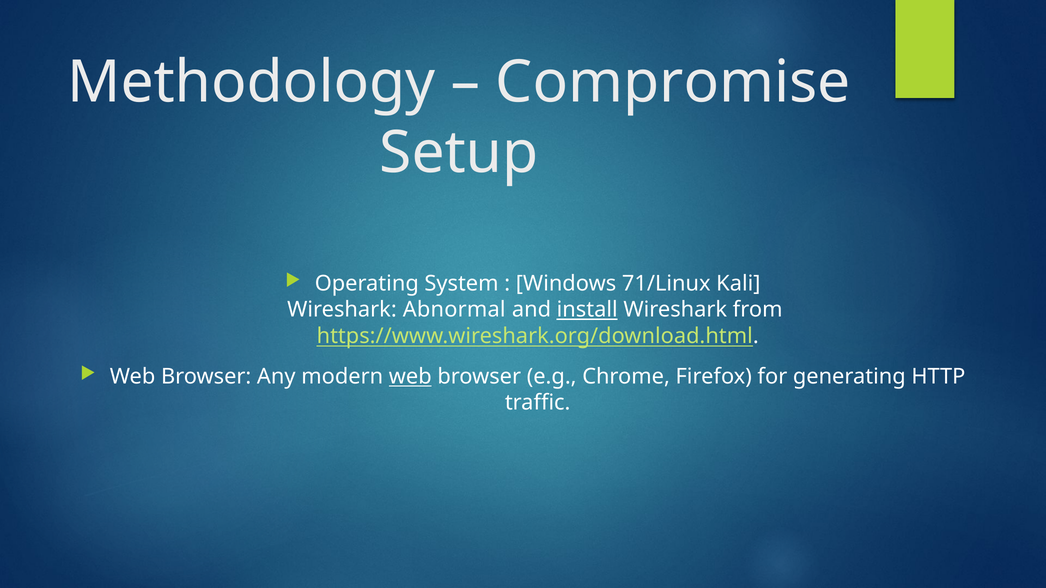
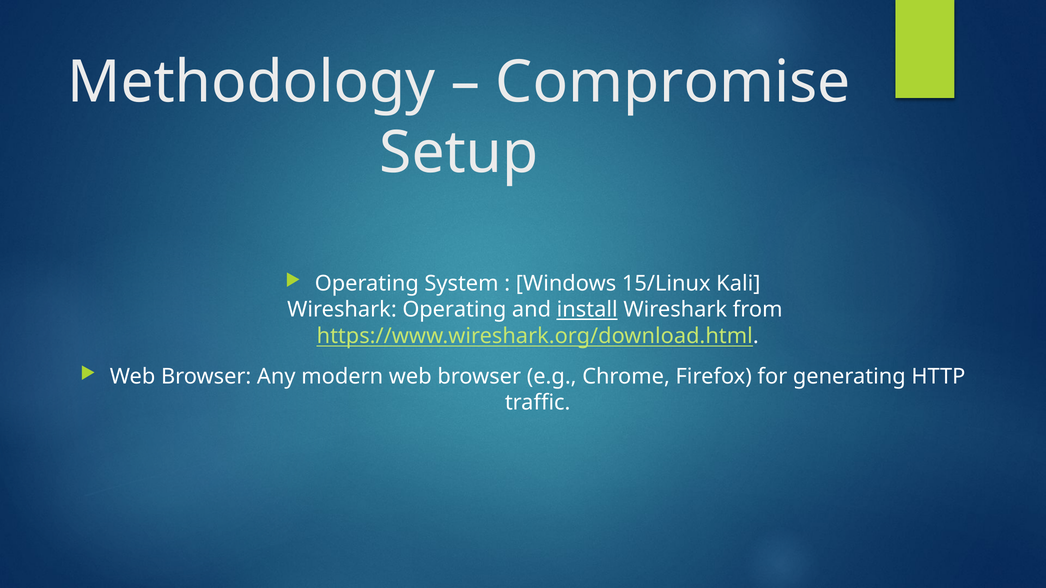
71/Linux: 71/Linux -> 15/Linux (666, 284)
Wireshark Abnormal: Abnormal -> Operating (454, 310)
web underline: present -> none (410, 377)
